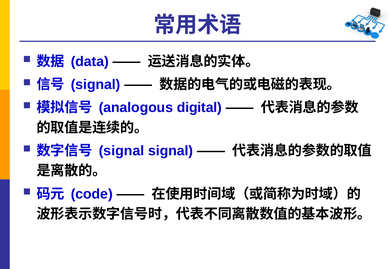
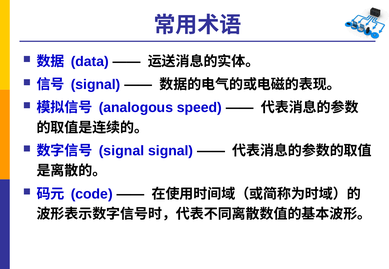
digital: digital -> speed (199, 108)
